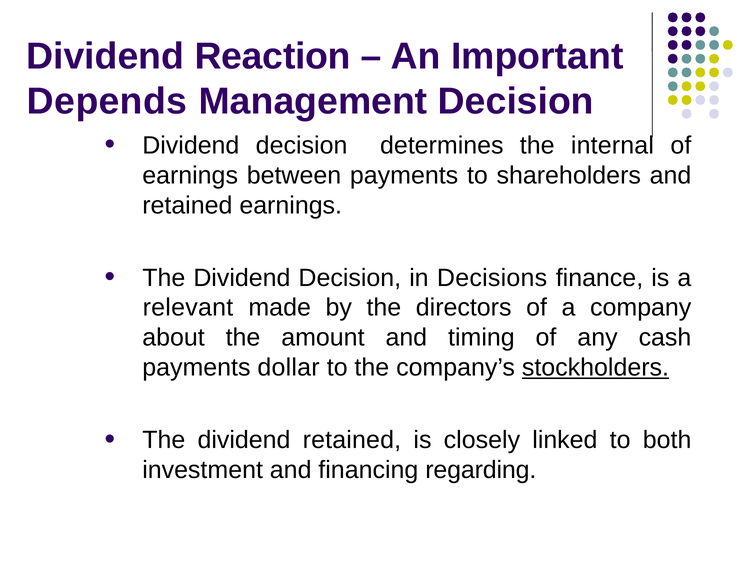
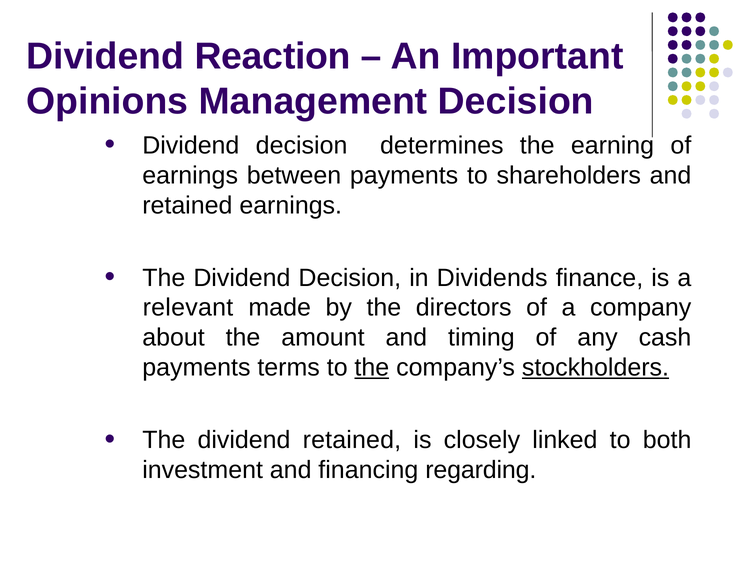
Depends: Depends -> Opinions (107, 101)
internal: internal -> earning (613, 145)
Decisions: Decisions -> Dividends (492, 278)
dollar: dollar -> terms (289, 368)
the underline: none -> present (372, 368)
